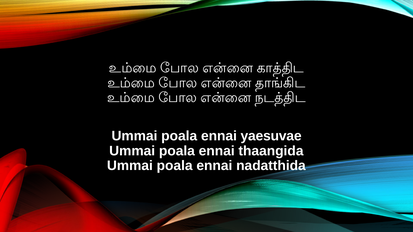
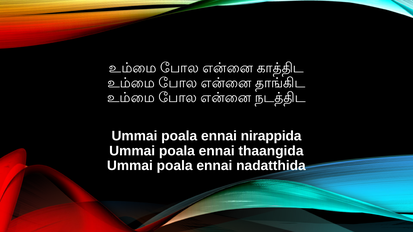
yaesuvae: yaesuvae -> nirappida (271, 136)
